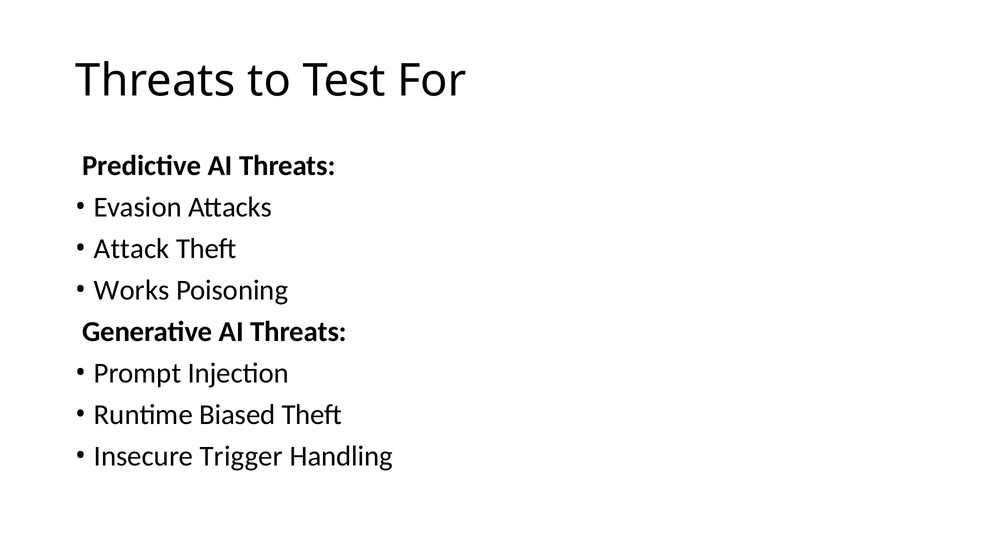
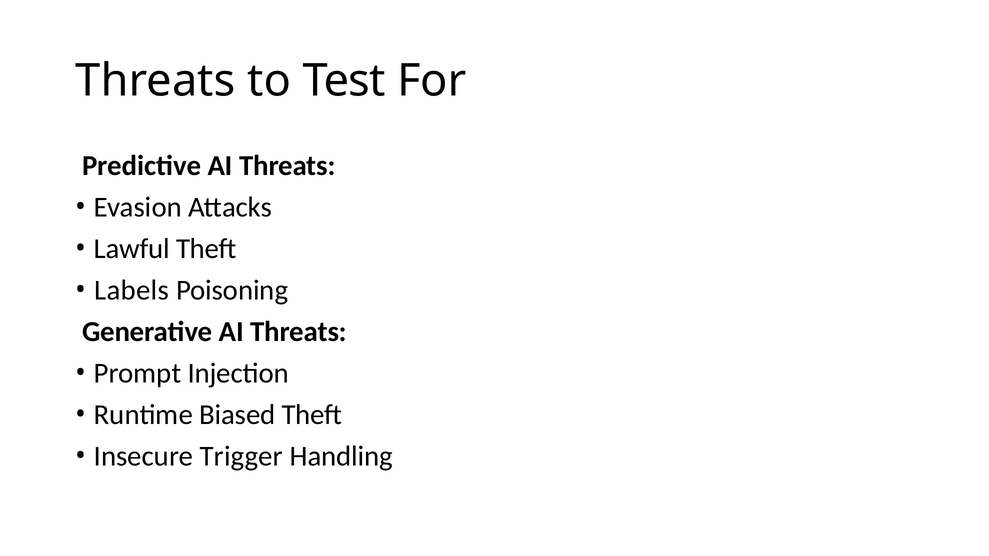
Attack: Attack -> Lawful (132, 249)
Works: Works -> Labels (132, 290)
